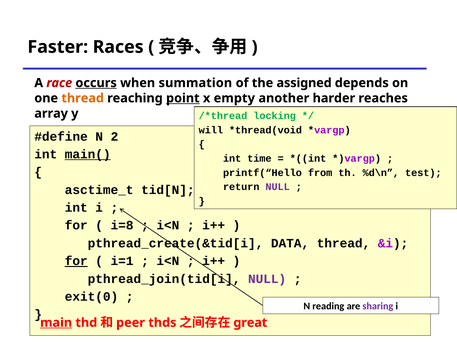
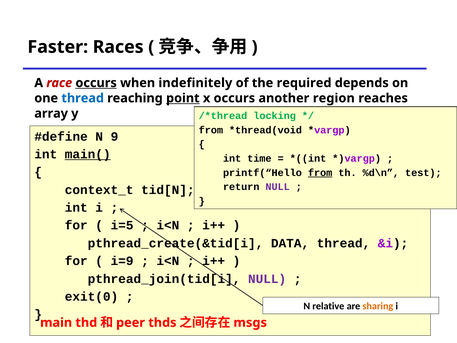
summation: summation -> indefinitely (195, 83)
assigned: assigned -> required (304, 83)
thread colour: orange -> blue (83, 98)
x empty: empty -> occurs (234, 98)
harder: harder -> region (334, 98)
will: will -> from (211, 130)
2: 2 -> 9 (115, 136)
from underline: none -> present (320, 173)
asctime_t: asctime_t -> context_t (99, 190)
i=8: i=8 -> i=5 (122, 225)
for underline: present -> none (76, 261)
i=1: i=1 -> i=9 (122, 261)
reading: reading -> relative (328, 306)
sharing colour: purple -> orange (378, 306)
main underline: present -> none (56, 322)
great: great -> msgs (250, 322)
